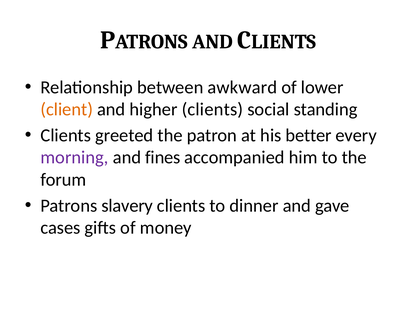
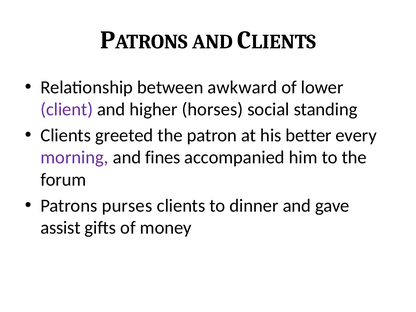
client colour: orange -> purple (67, 109)
higher clients: clients -> horses (212, 109)
slavery: slavery -> purses (127, 206)
cases: cases -> assist (61, 228)
